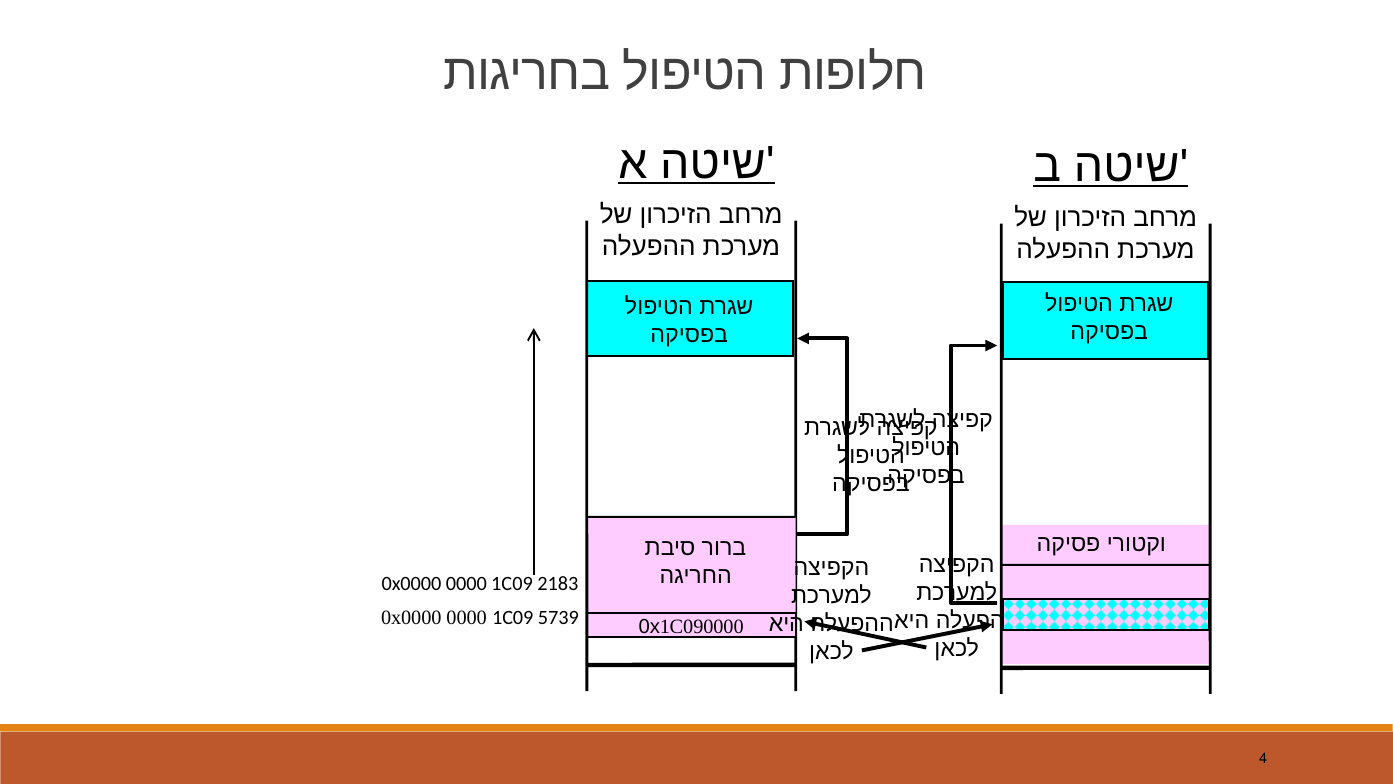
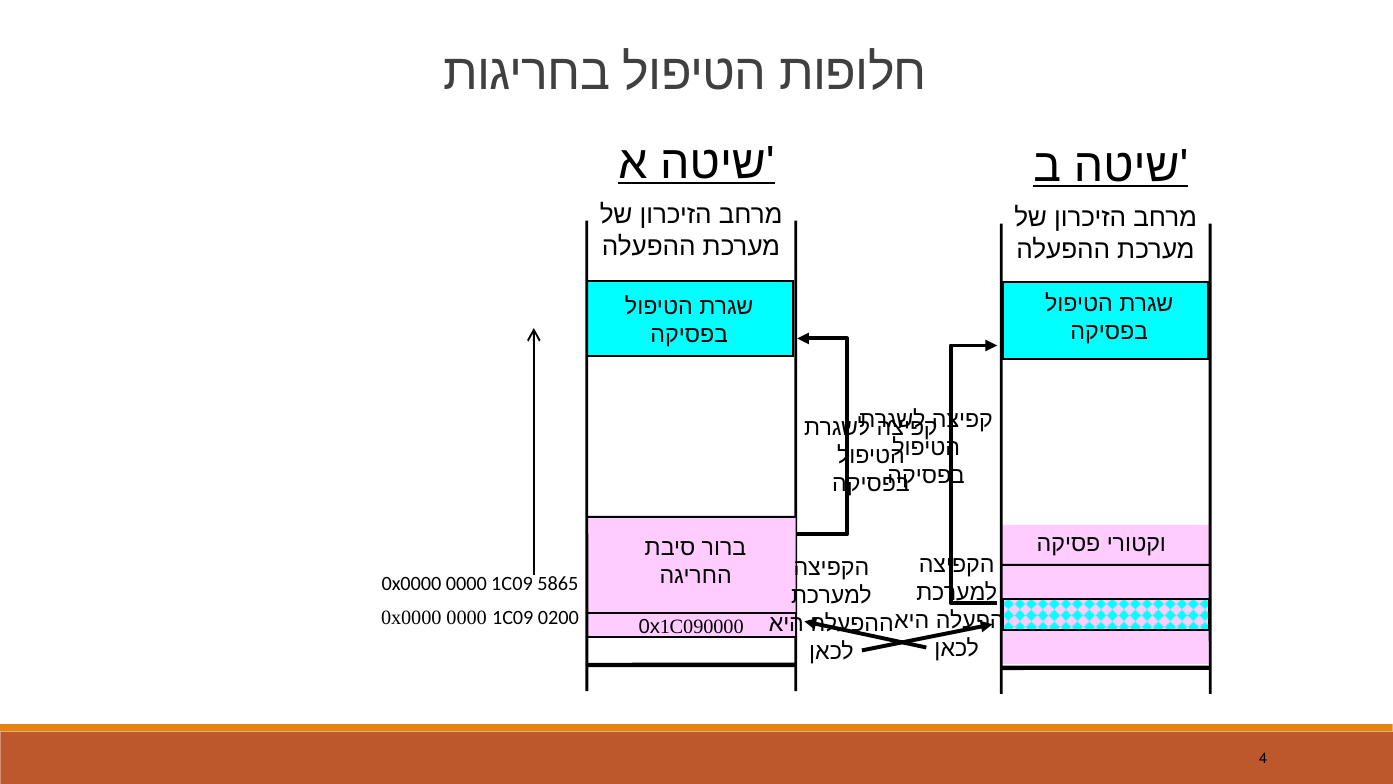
2183: 2183 -> 5865 (558, 583)
5739: 5739 -> 0200 (558, 618)
